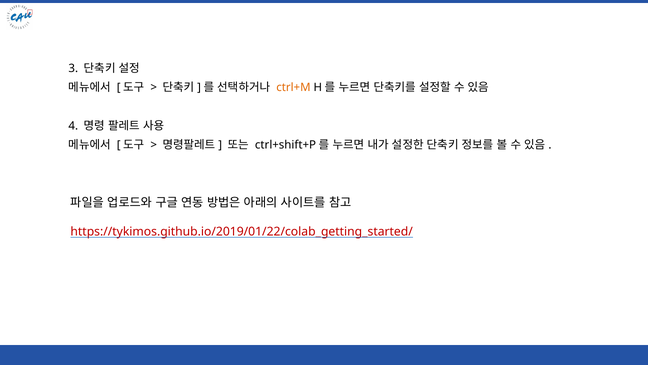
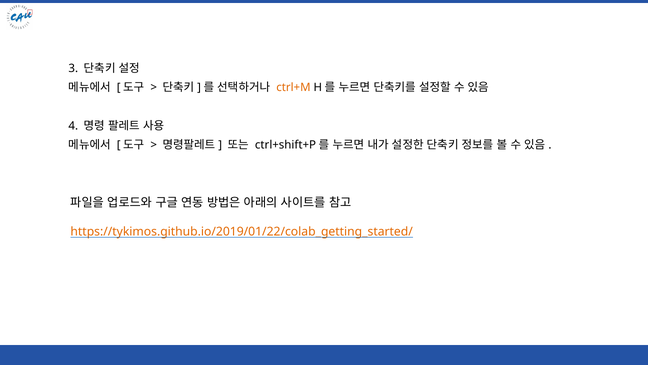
https://tykimos.github.io/2019/01/22/colab_getting_started/ colour: red -> orange (242, 231)
